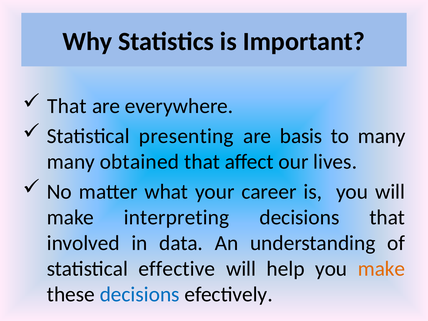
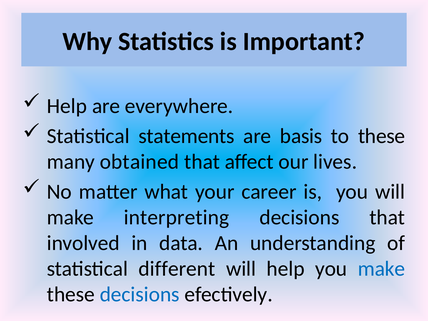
That: That -> Help (67, 106)
presenting: presenting -> statements (187, 136)
to many: many -> these (382, 136)
effective: effective -> different (177, 269)
make colour: orange -> blue (381, 269)
